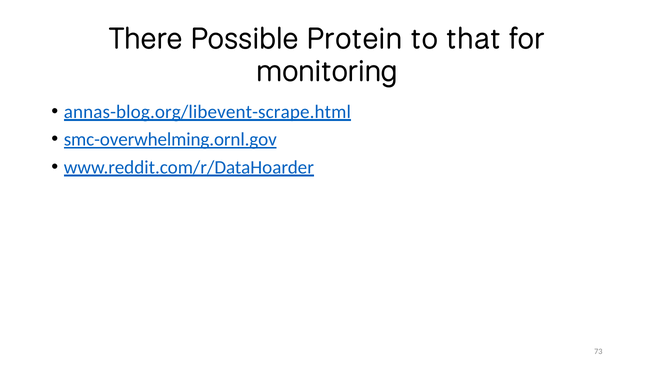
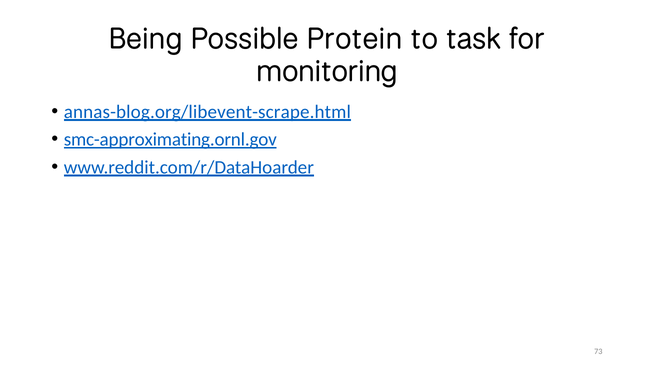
There: There -> Being (146, 39)
that: that -> task (474, 39)
smc-overwhelming.ornl.gov: smc-overwhelming.ornl.gov -> smc-approximating.ornl.gov (170, 139)
